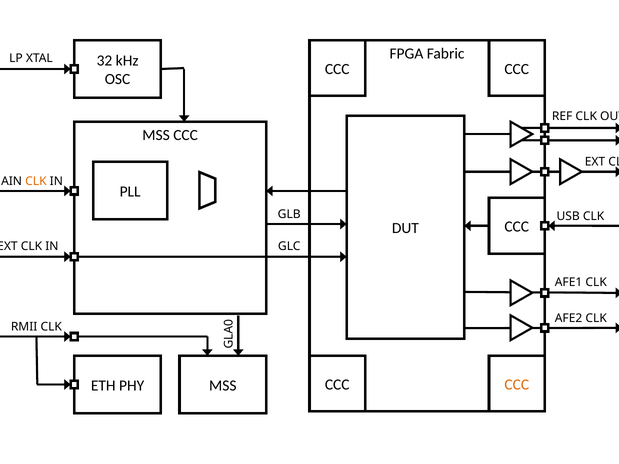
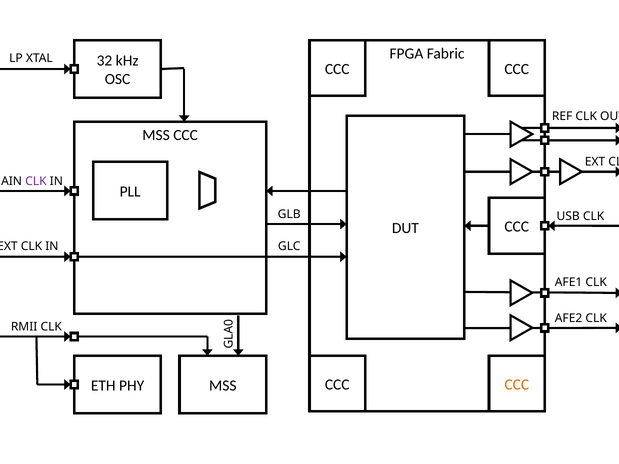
CLK colour: orange -> purple (36, 181)
